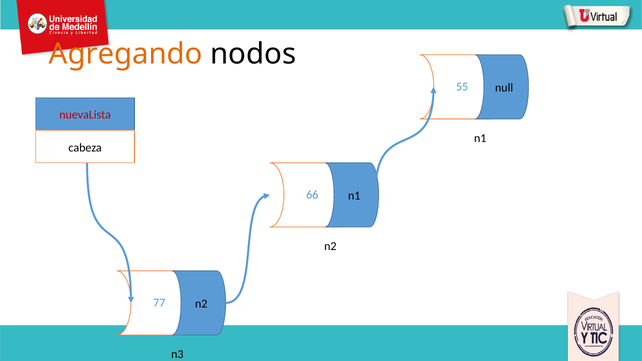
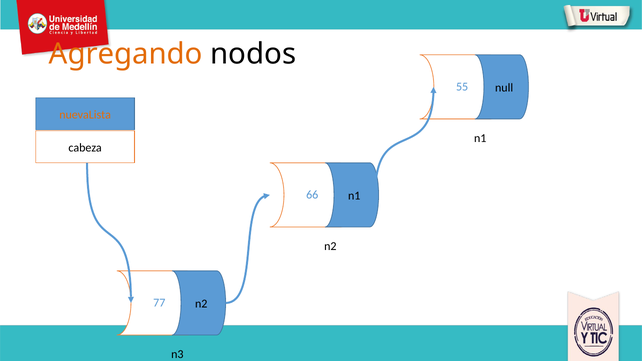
nuevaLista colour: red -> orange (85, 115)
